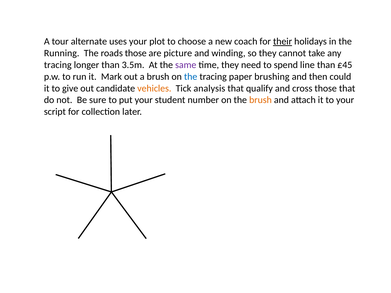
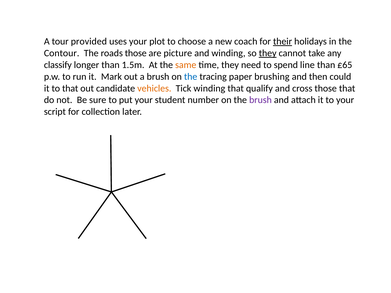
alternate: alternate -> provided (89, 41)
Running: Running -> Contour (62, 53)
they underline: none -> present (268, 53)
tracing: tracing -> classify (58, 65)
3.5m: 3.5m -> 1.5m (133, 65)
same colour: purple -> orange (186, 65)
£45: £45 -> £65 (345, 65)
to give: give -> that (70, 88)
Tick analysis: analysis -> winding (209, 88)
brush colour: orange -> purple (260, 100)
